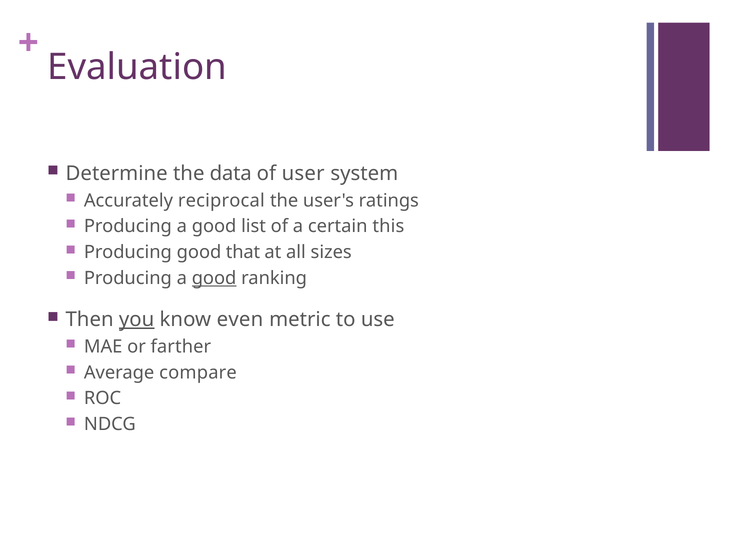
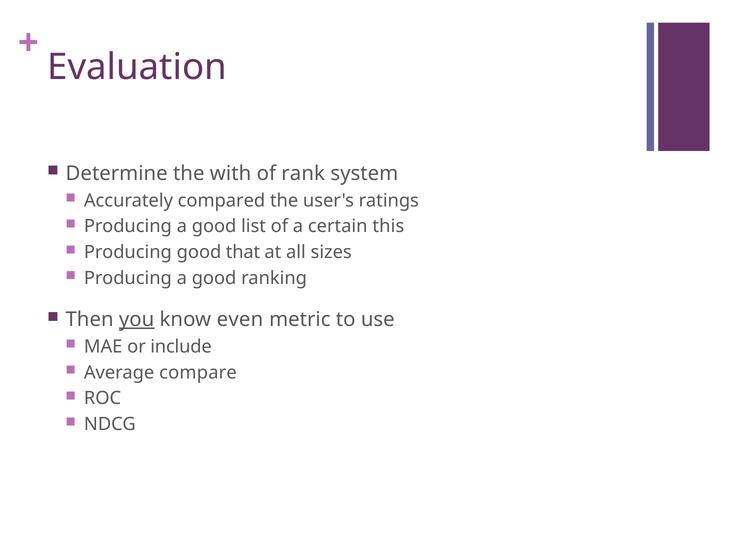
data: data -> with (231, 173)
user: user -> rank (303, 173)
reciprocal: reciprocal -> compared (221, 200)
good underline: present -> none (214, 278)
farther: farther -> include (181, 346)
